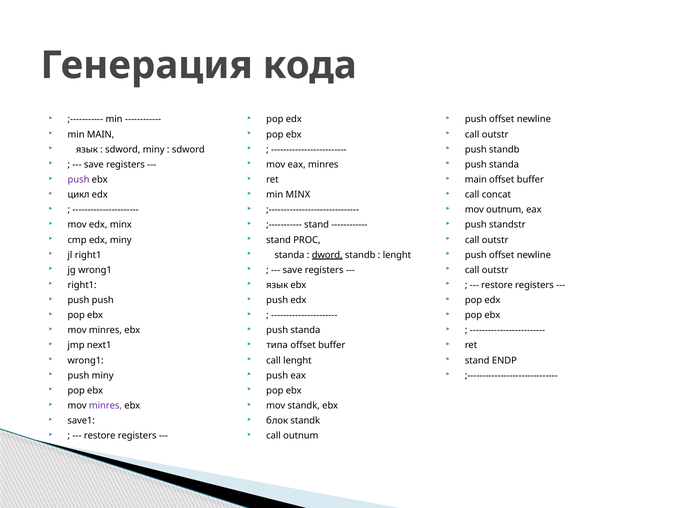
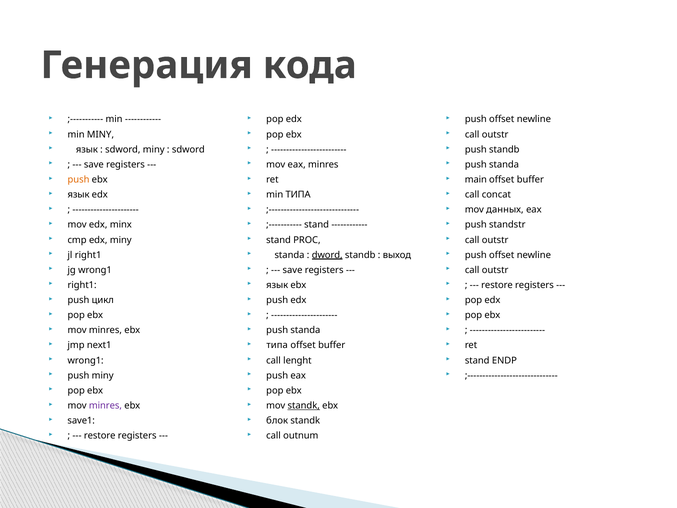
min MAIN: MAIN -> MINY (101, 134)
push colour: purple -> orange (79, 180)
цикл: цикл -> язык (79, 195)
min MINX: MINX -> ТИПА (298, 195)
mov outnum: outnum -> данных (505, 210)
lenght: lenght -> выход (397, 255)
push push: push -> цикл (103, 300)
standk underline: none -> present (304, 405)
